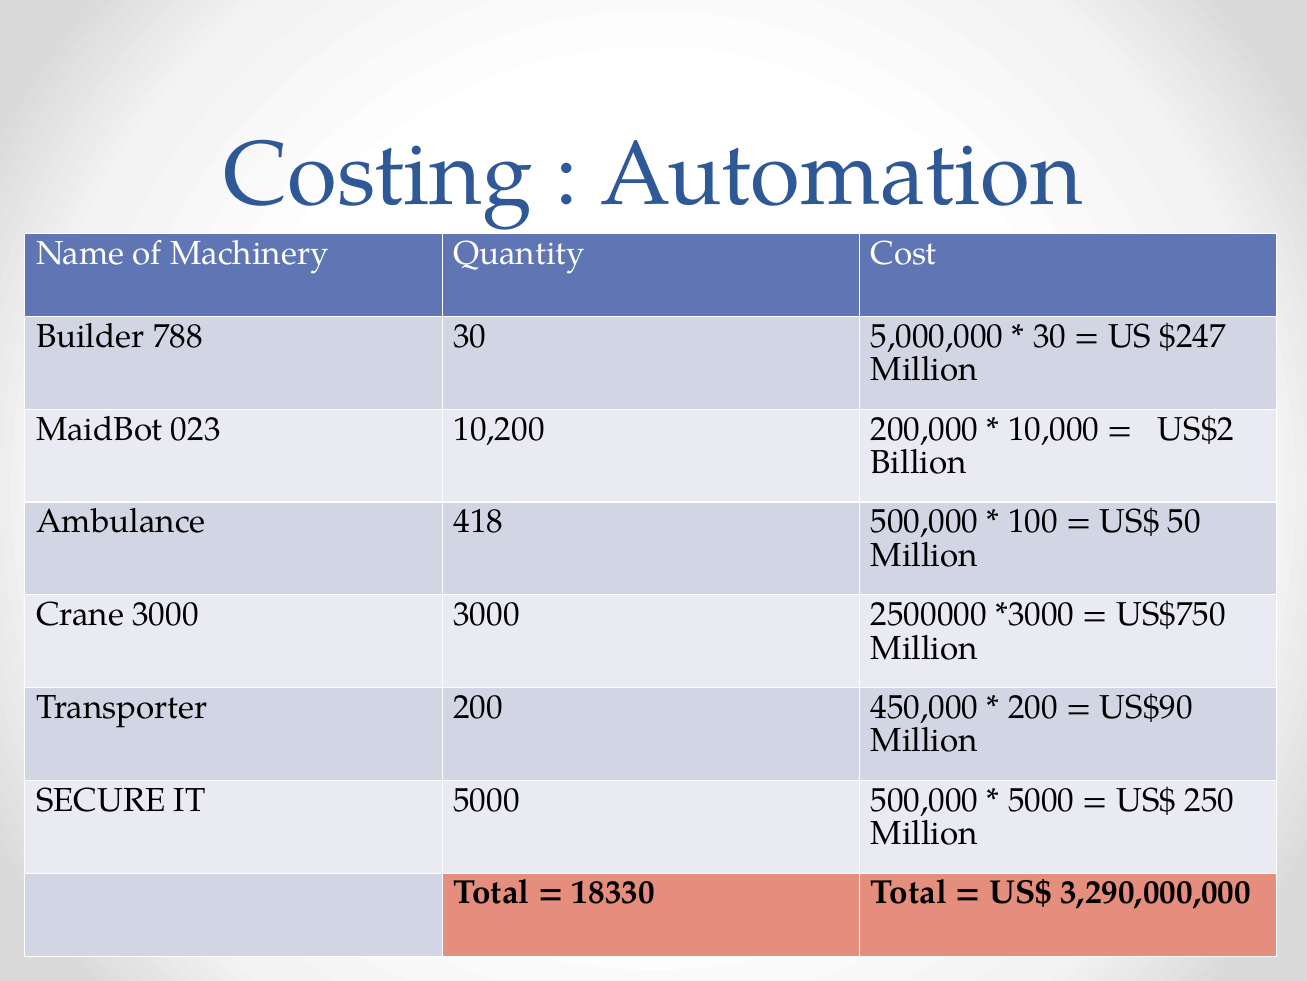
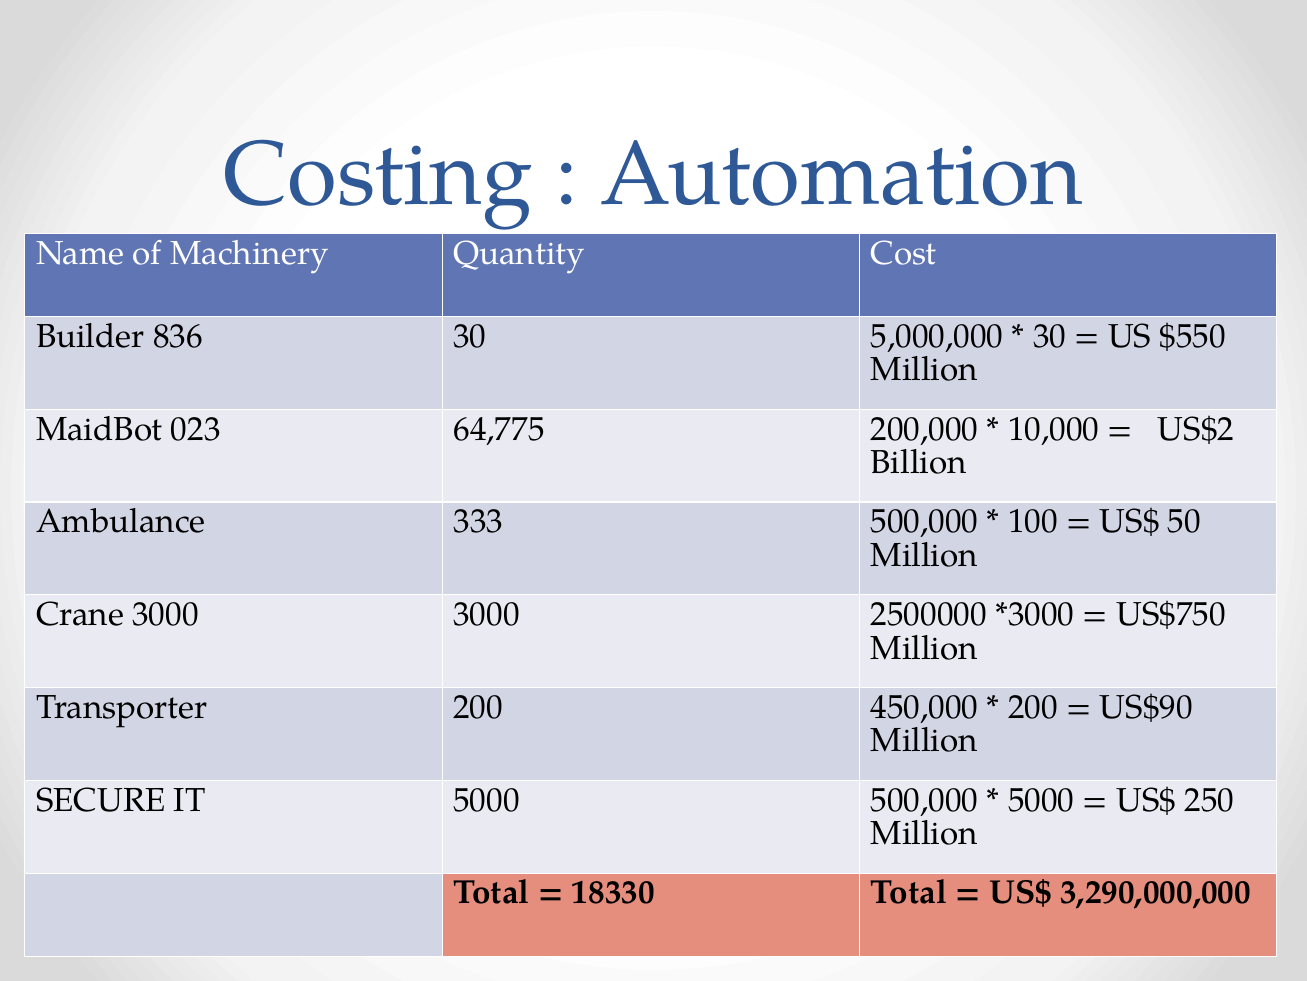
788: 788 -> 836 (178, 336)
$247: $247 -> $550 (1193, 336)
10,200: 10,200 -> 64,775 (499, 429)
418: 418 -> 333 (478, 521)
